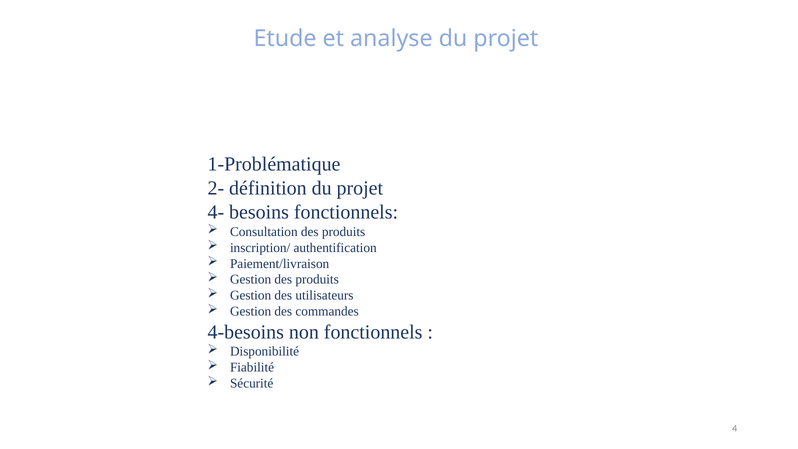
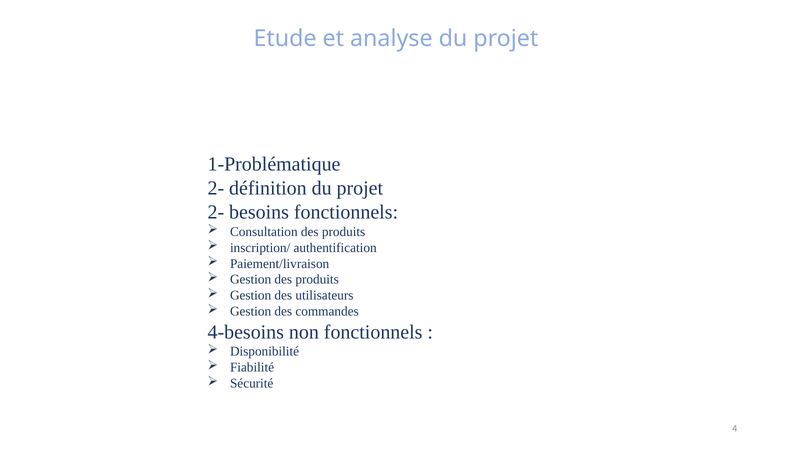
4-: 4- -> 2- (216, 212)
